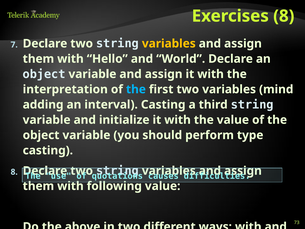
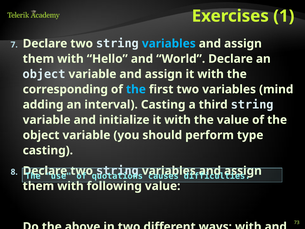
Exercises 8: 8 -> 1 (284, 16)
variables colour: yellow -> light blue (169, 44)
interpretation: interpretation -> corresponding (65, 89)
